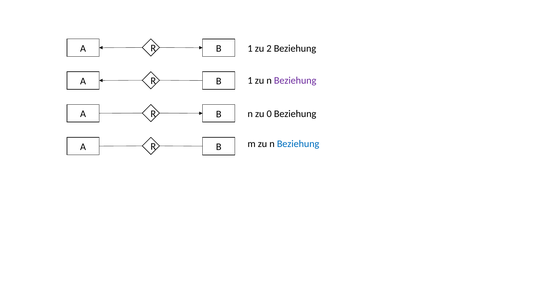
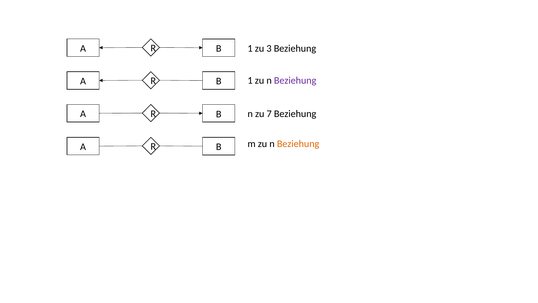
2: 2 -> 3 (269, 48)
0: 0 -> 7 (269, 114)
Beziehung colour: blue -> orange (298, 144)
